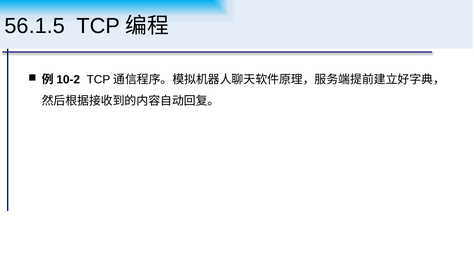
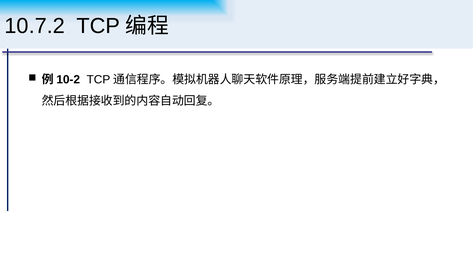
56.1.5: 56.1.5 -> 10.7.2 (35, 26)
